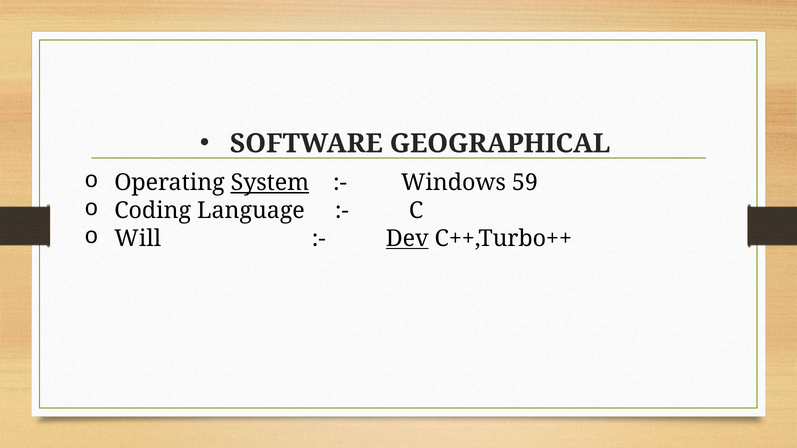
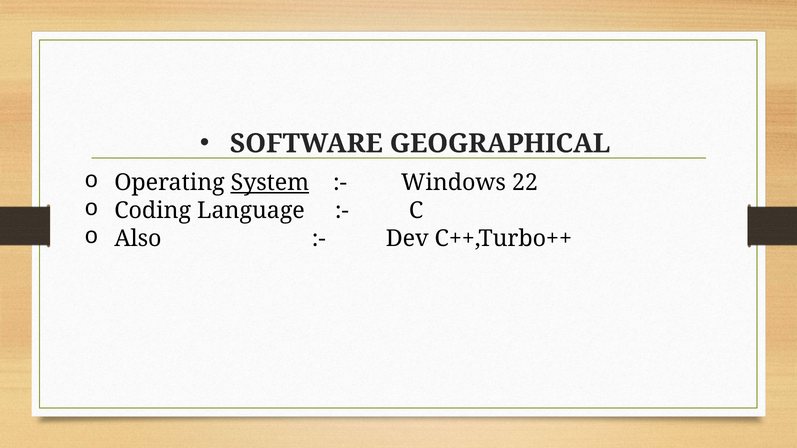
59: 59 -> 22 (525, 183)
Will: Will -> Also (138, 239)
Dev underline: present -> none (407, 239)
